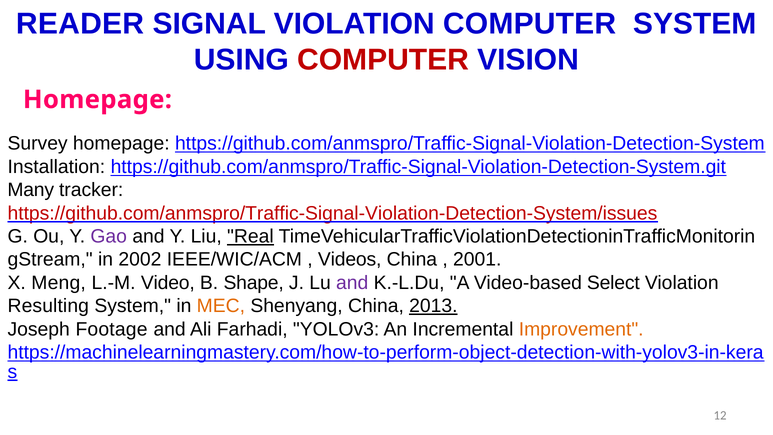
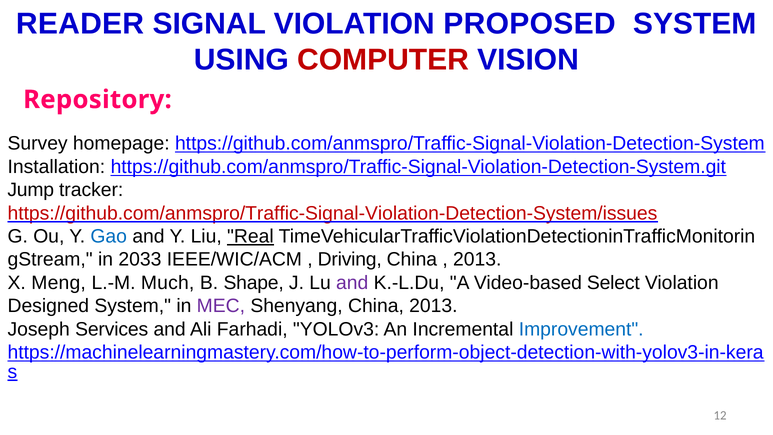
VIOLATION COMPUTER: COMPUTER -> PROPOSED (530, 24)
Homepage: Homepage -> Repository (97, 100)
Many: Many -> Jump (31, 190)
Gao colour: purple -> blue (109, 236)
2002: 2002 -> 2033 (140, 259)
Videos: Videos -> Driving (350, 259)
2001: 2001 -> 2013 (477, 259)
Video: Video -> Much (168, 283)
Resulting: Resulting -> Designed (48, 306)
MEC colour: orange -> purple (221, 306)
2013 underline: present -> none (433, 306)
Footage: Footage -> Services (112, 329)
Improvement colour: orange -> blue (581, 329)
